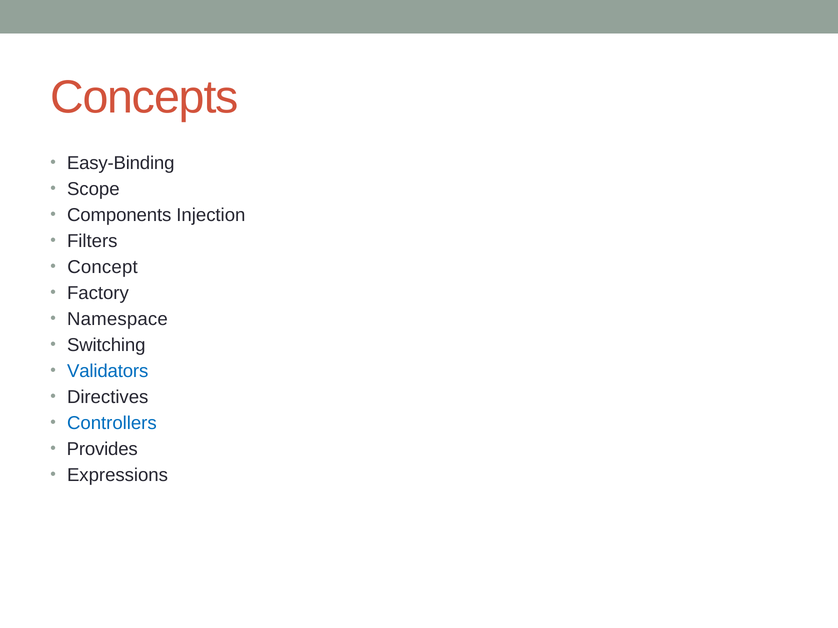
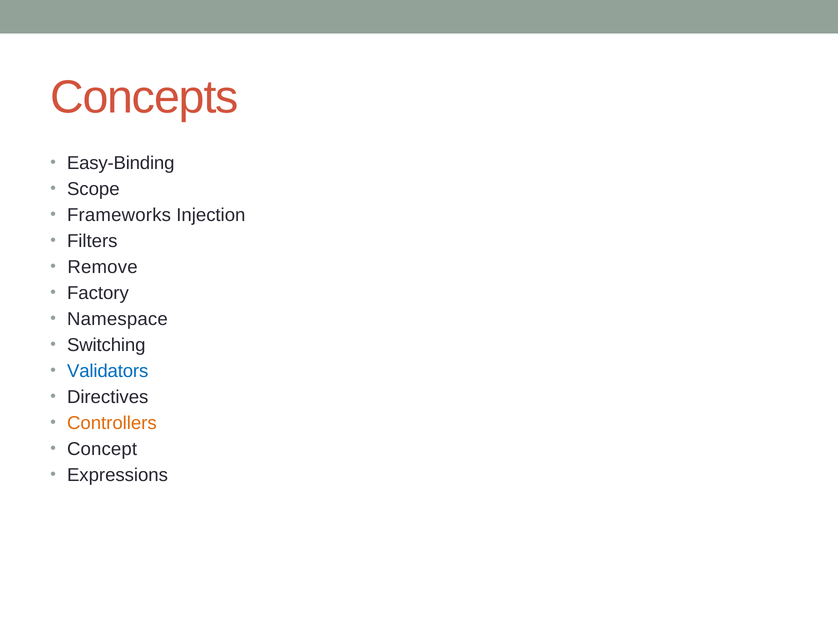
Components: Components -> Frameworks (119, 215)
Concept: Concept -> Remove (102, 267)
Controllers colour: blue -> orange (112, 424)
Provides: Provides -> Concept (102, 450)
